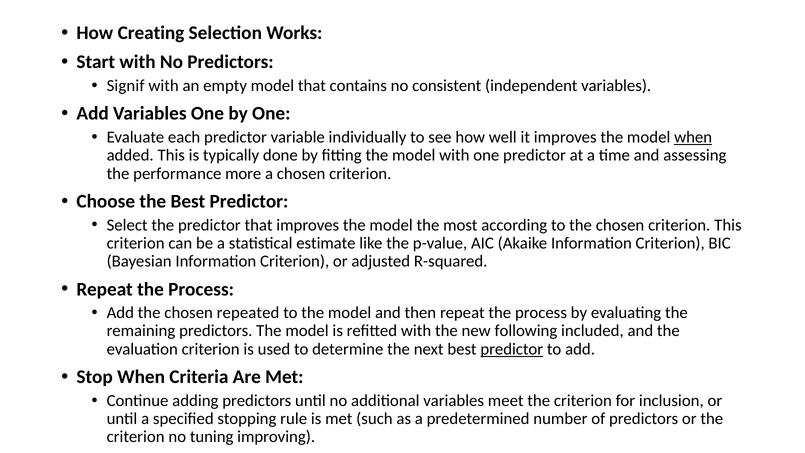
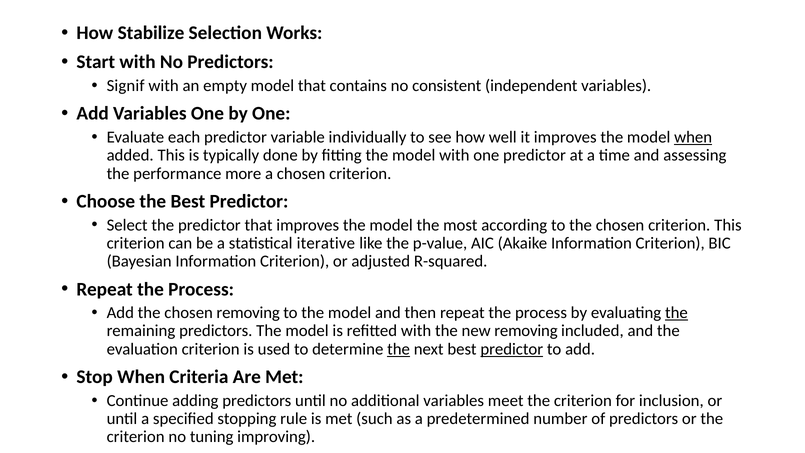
Creating: Creating -> Stabilize (151, 33)
estimate: estimate -> iterative (326, 243)
chosen repeated: repeated -> removing (248, 313)
the underline: none -> present (676, 313)
new following: following -> removing (526, 331)
the underline: none -> present (399, 349)
